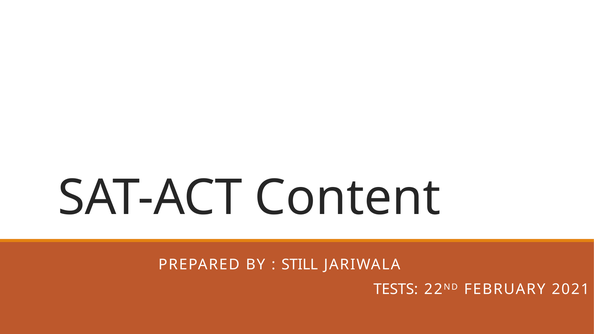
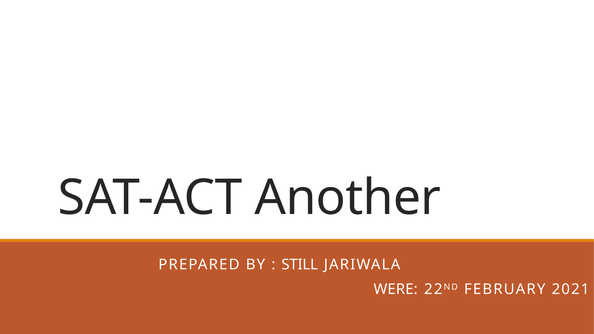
Content: Content -> Another (348, 198)
TESTS: TESTS -> WERE (396, 289)
